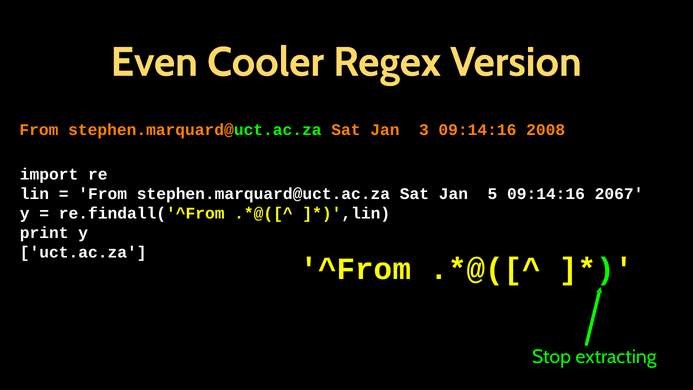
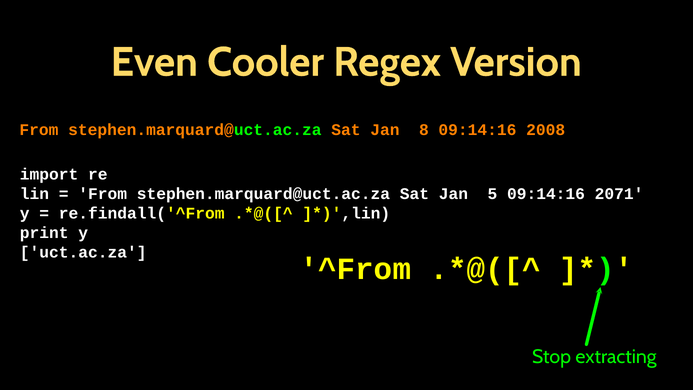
3: 3 -> 8 (424, 130)
2067: 2067 -> 2071 (619, 194)
